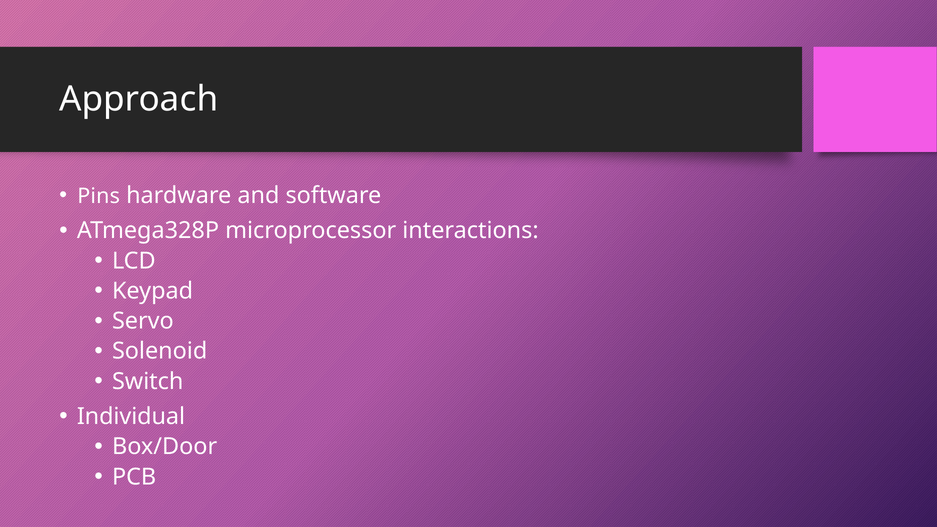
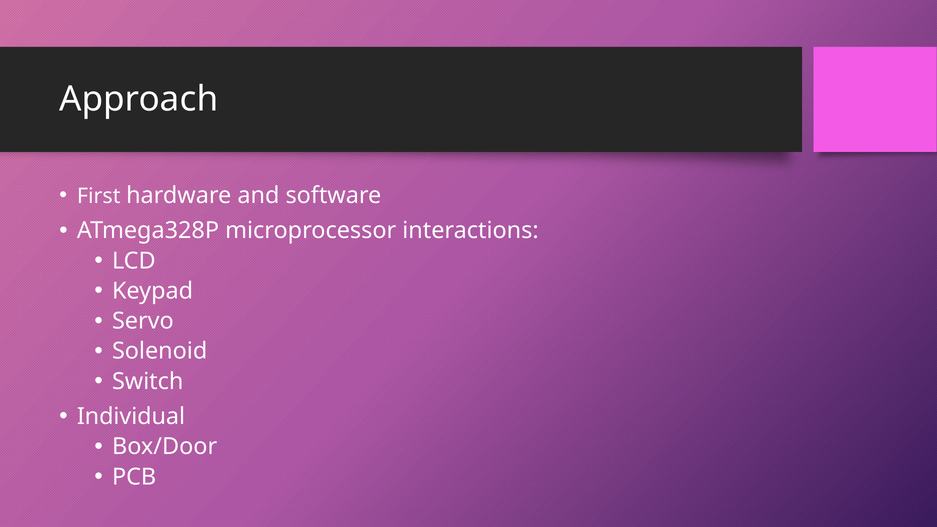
Pins: Pins -> First (99, 196)
